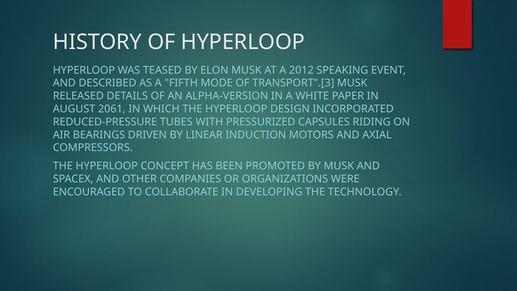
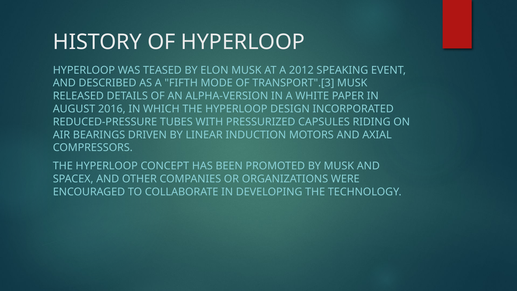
2061: 2061 -> 2016 (112, 109)
